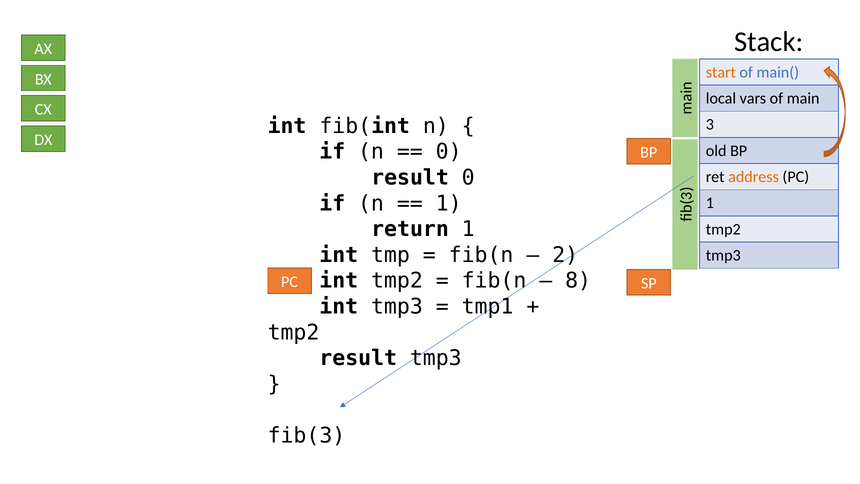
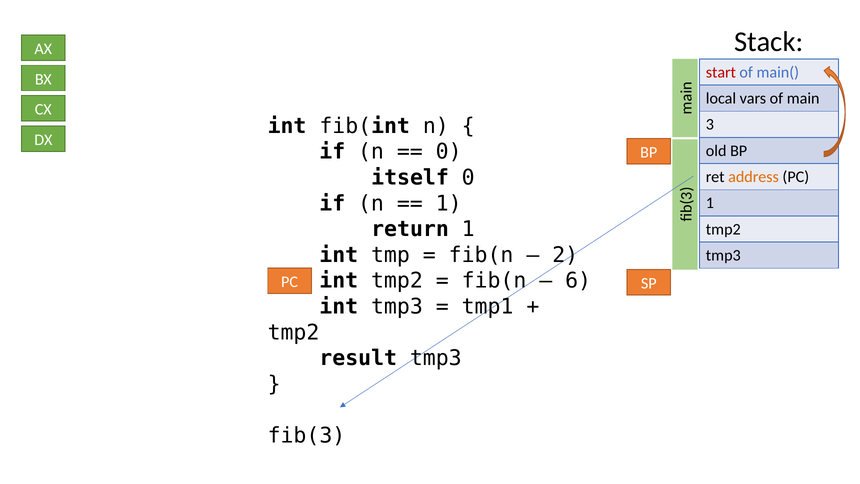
start colour: orange -> red (721, 72)
result: result -> itself (410, 178)
8: 8 -> 6 (578, 281)
